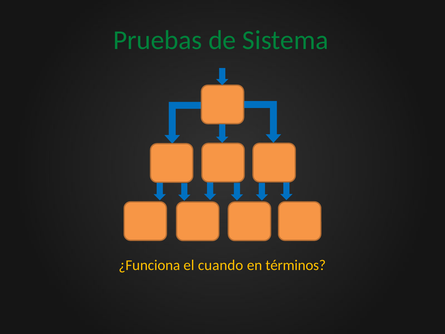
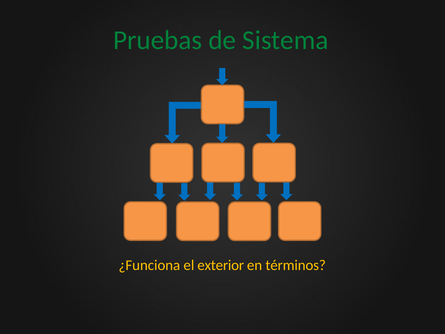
cuando: cuando -> exterior (221, 265)
